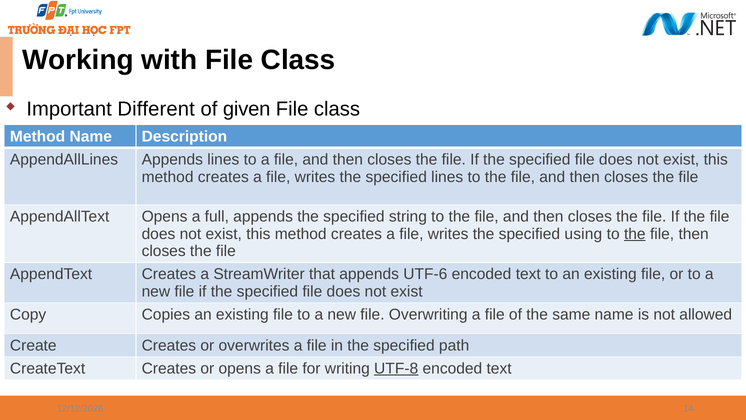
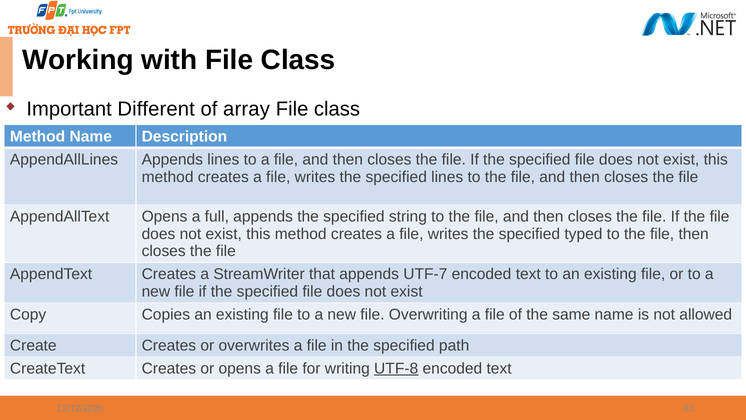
given: given -> array (246, 109)
using: using -> typed (583, 234)
the underline: present -> none (635, 234)
UTF-6: UTF-6 -> UTF-7 (425, 274)
14: 14 -> 83 (689, 408)
